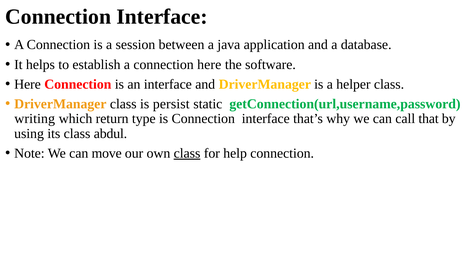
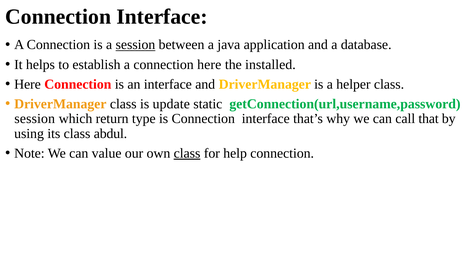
session underline: none -> present (135, 45)
software: software -> installed (270, 65)
persist: persist -> update (171, 104)
writing: writing -> session (35, 119)
move: move -> value (107, 154)
